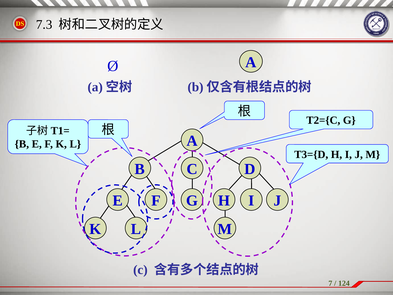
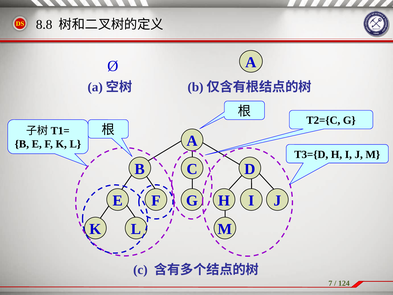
7.3: 7.3 -> 8.8 (44, 24)
